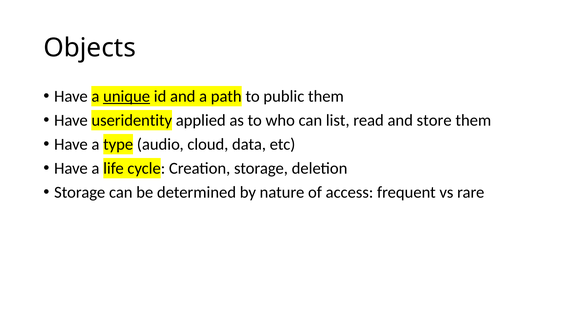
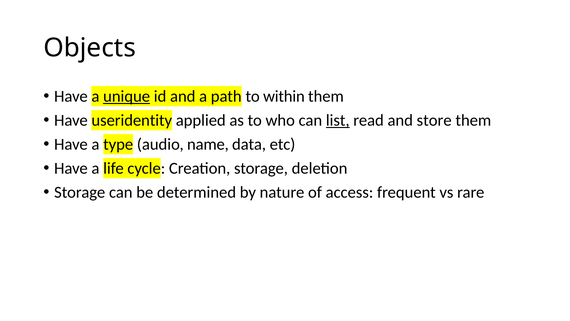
public: public -> within (284, 96)
list underline: none -> present (338, 120)
cloud: cloud -> name (208, 144)
